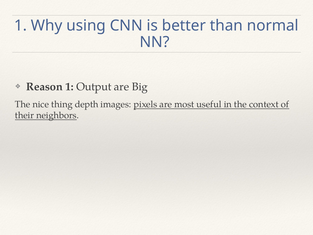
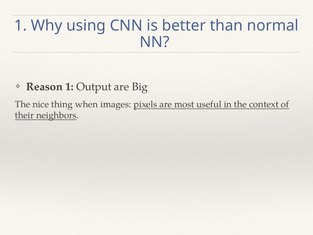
depth: depth -> when (87, 104)
